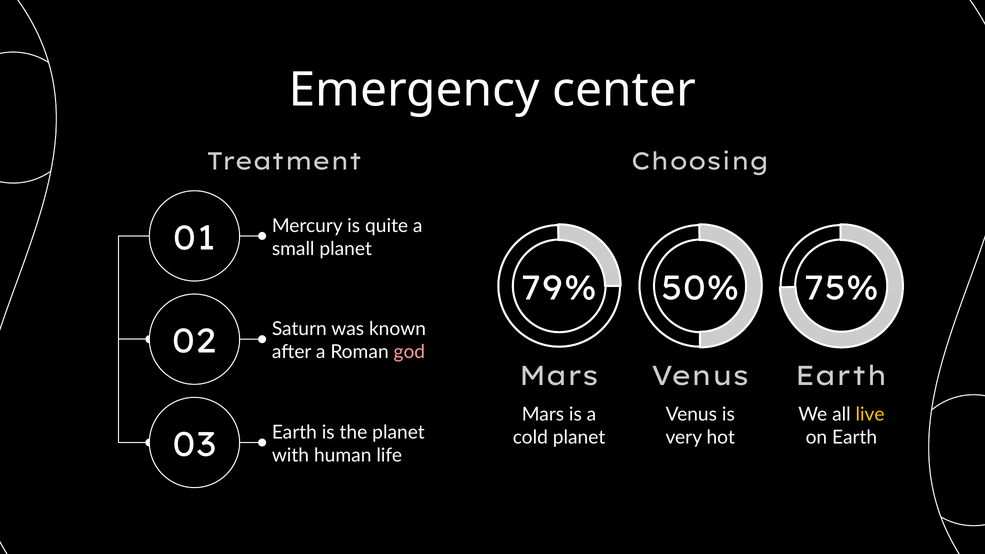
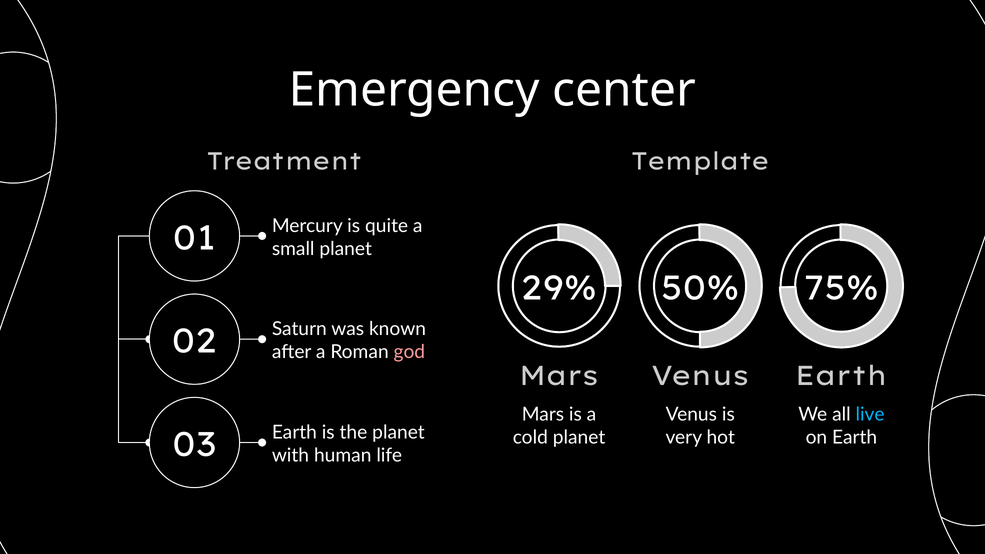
Choosing: Choosing -> Template (700, 161)
79%: 79% -> 29% (559, 288)
live colour: yellow -> light blue (870, 415)
